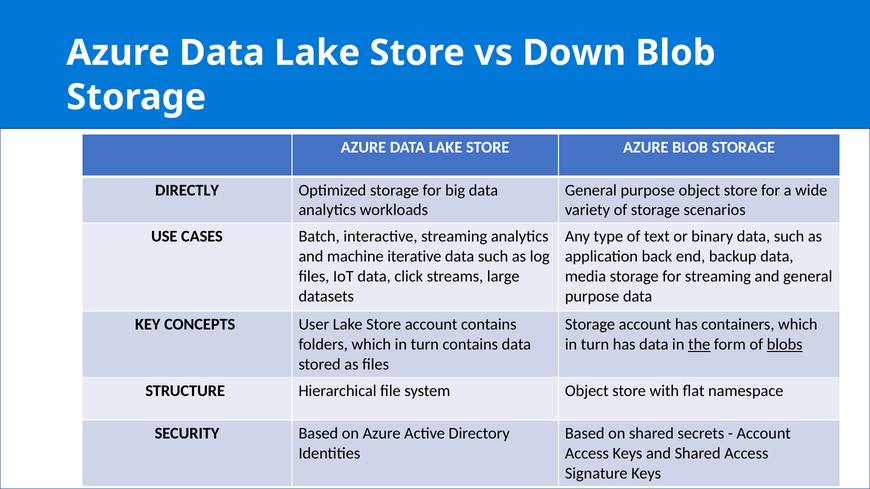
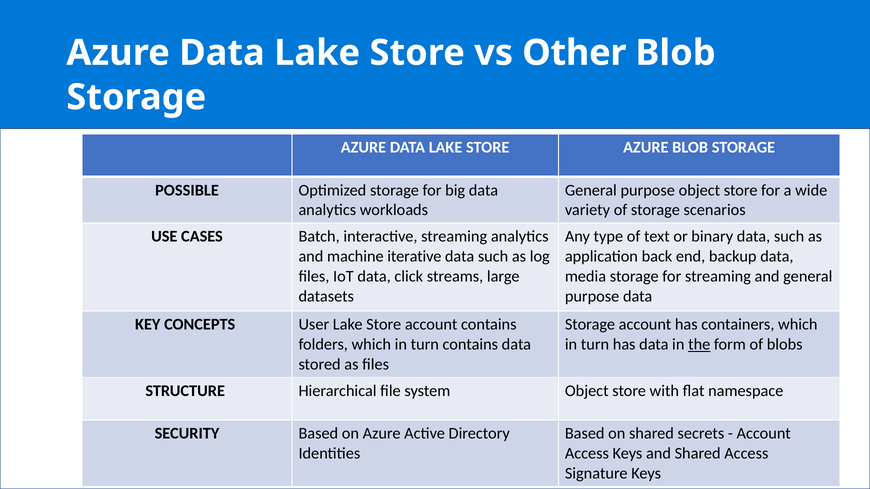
Down: Down -> Other (574, 53)
DIRECTLY: DIRECTLY -> POSSIBLE (187, 190)
blobs underline: present -> none (785, 345)
